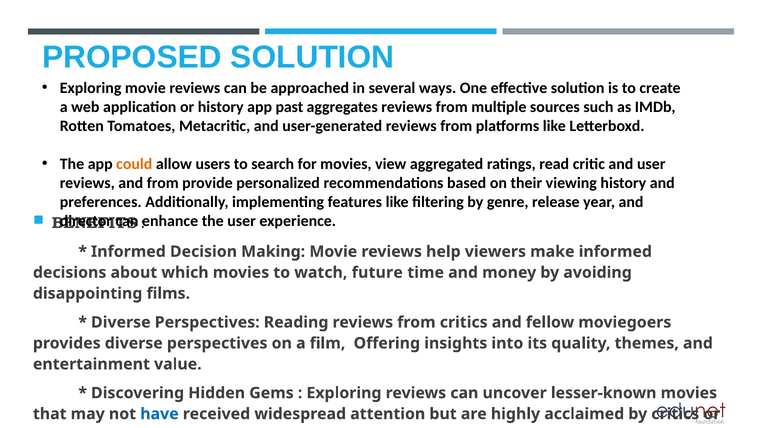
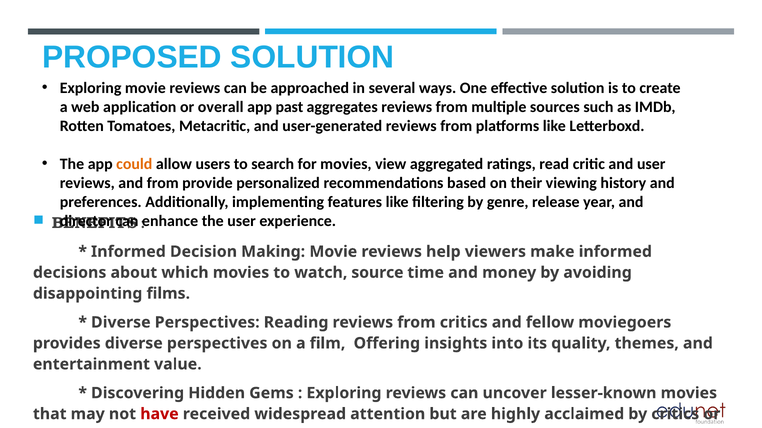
or history: history -> overall (221, 107)
future: future -> source (377, 273)
have colour: blue -> red (159, 415)
